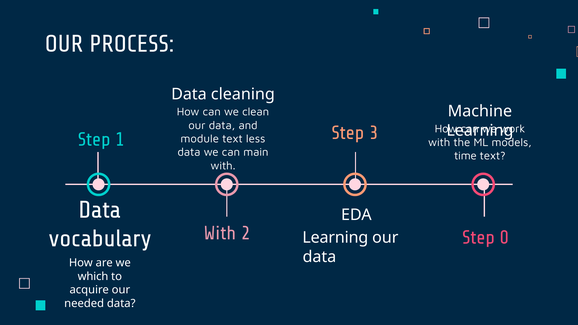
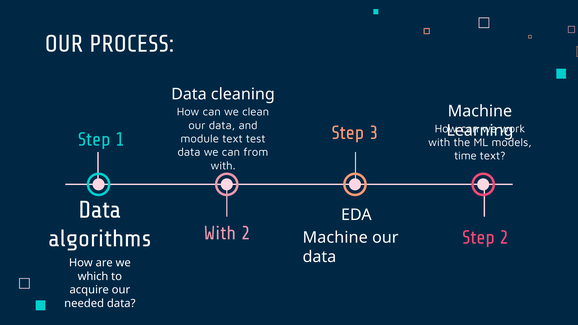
less: less -> test (256, 139)
main: main -> from (256, 152)
vocabulary: vocabulary -> algorithms (100, 239)
Step 0: 0 -> 2 (505, 238)
Learning: Learning -> Machine (335, 238)
